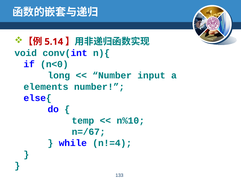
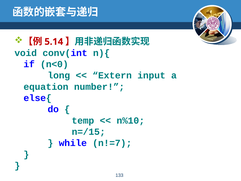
Number: Number -> Extern (112, 75)
elements: elements -> equation (46, 87)
n=/67: n=/67 -> n=/15 (89, 132)
n!=4: n!=4 -> n!=7 (112, 143)
